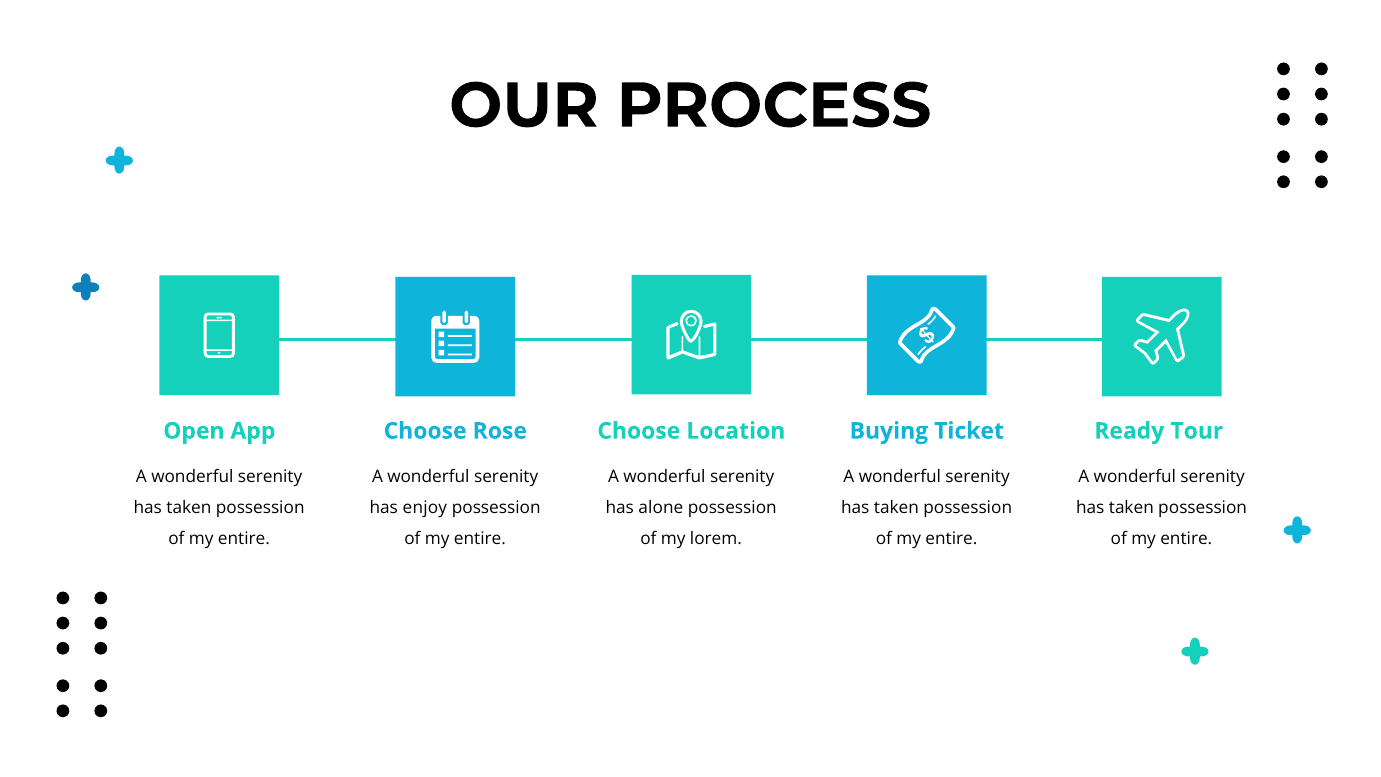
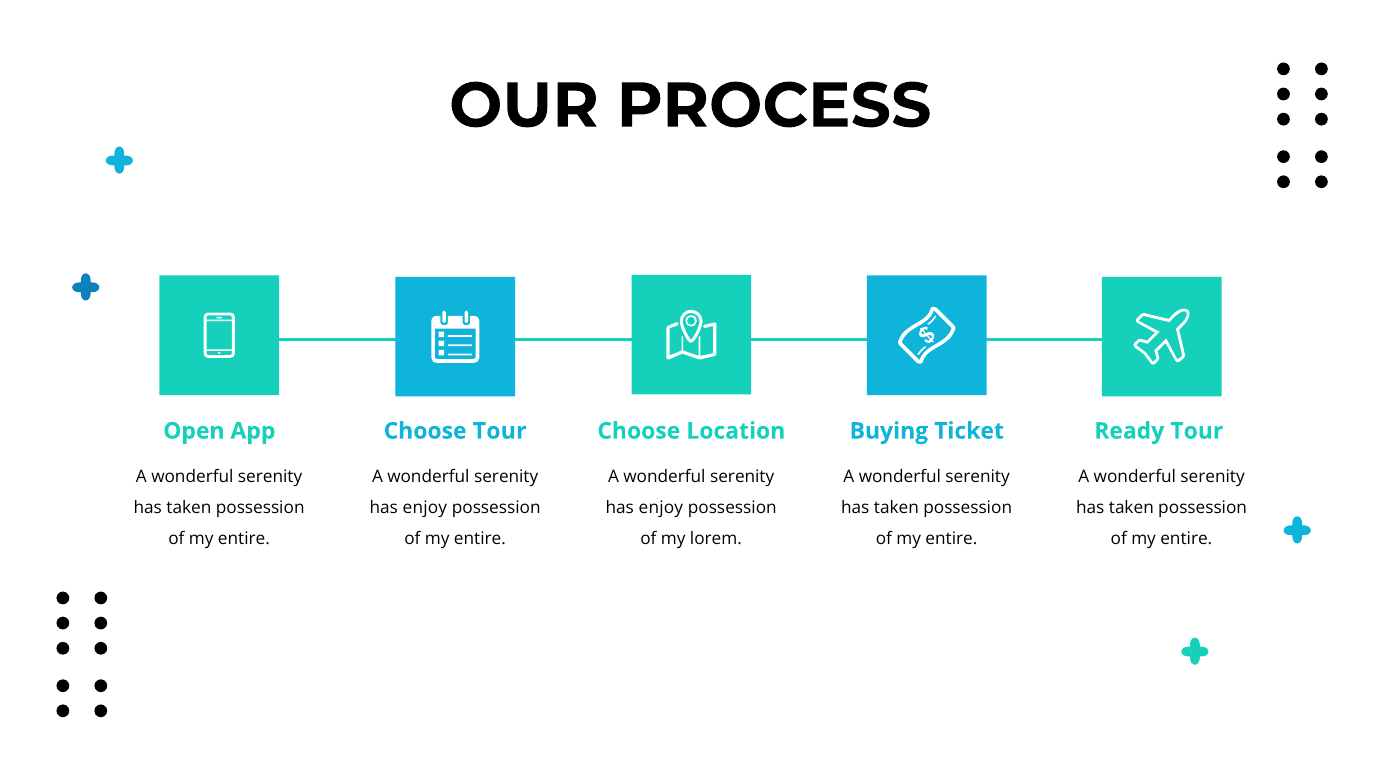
Choose Rose: Rose -> Tour (500, 431)
alone: alone -> enjoy (661, 508)
